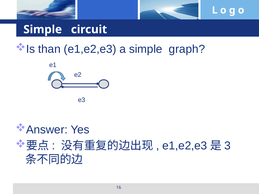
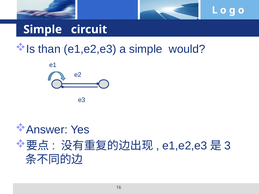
graph: graph -> would (187, 49)
